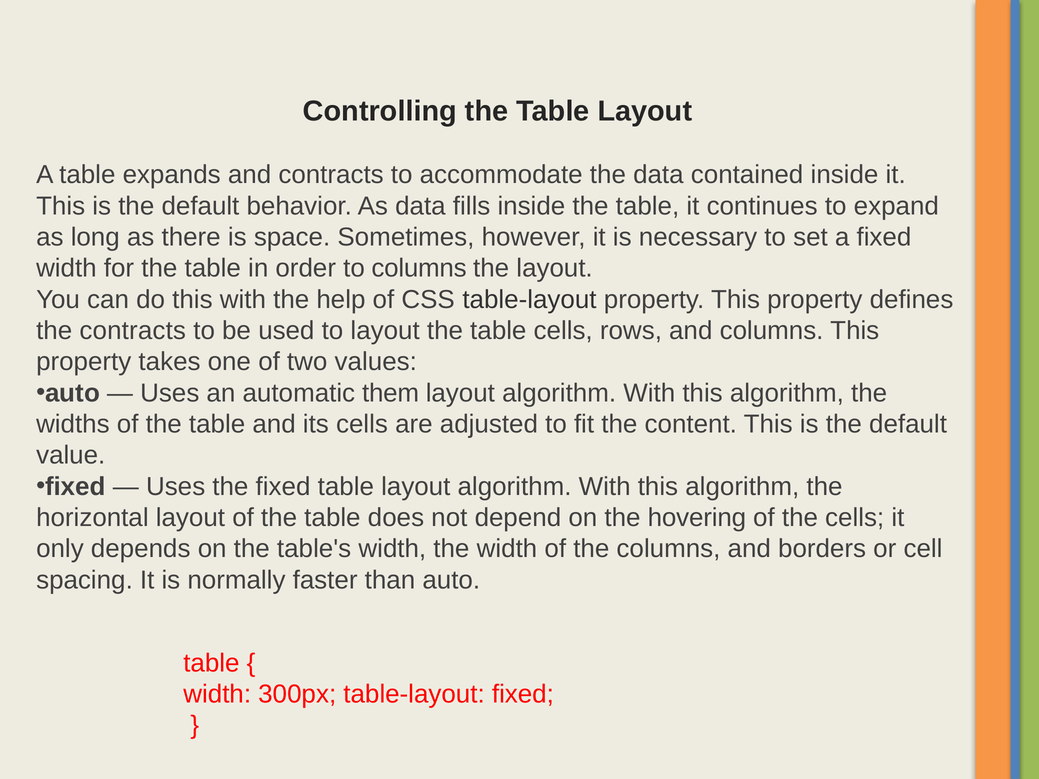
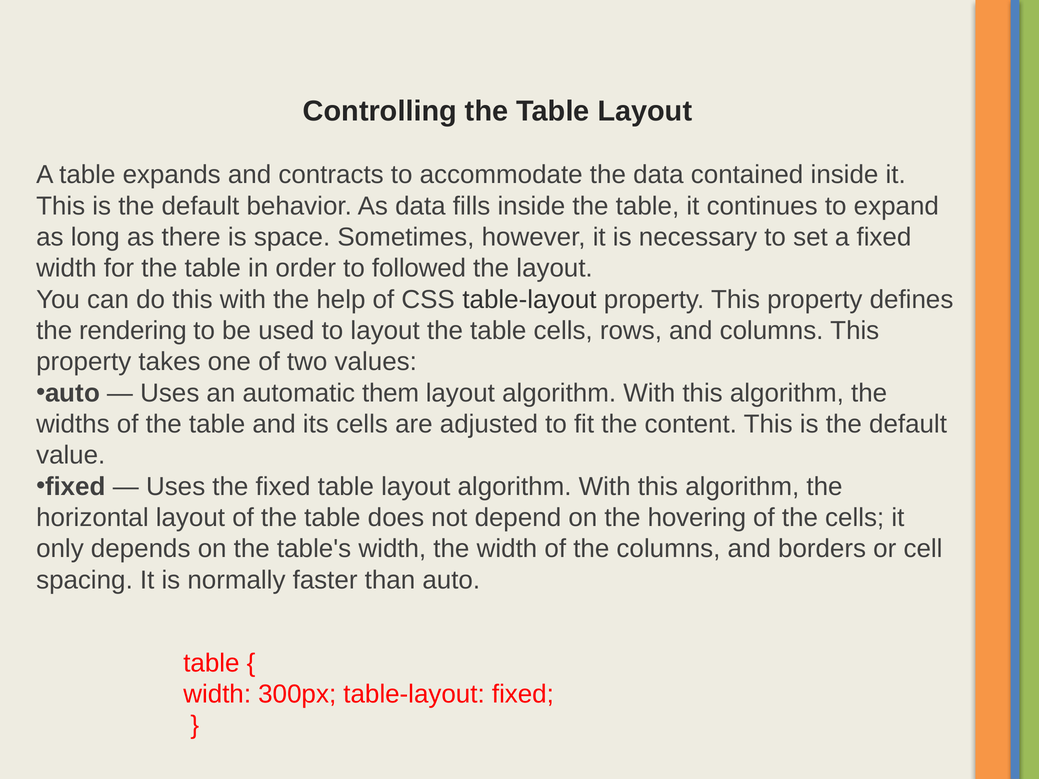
to columns: columns -> followed (419, 268)
the contracts: contracts -> rendering (133, 331)
